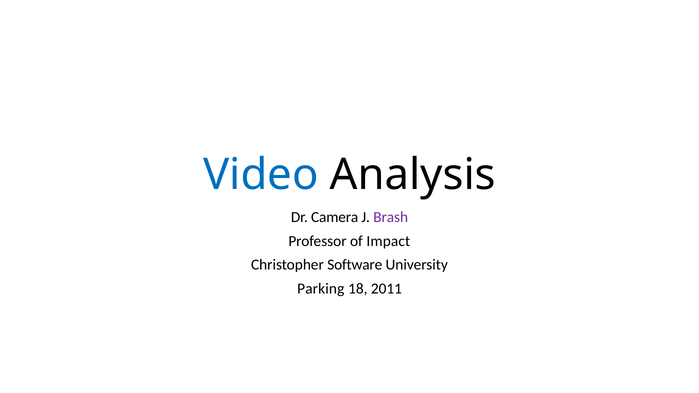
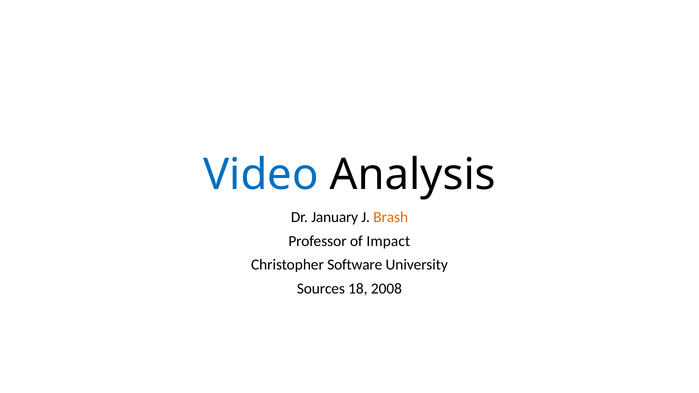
Camera: Camera -> January (335, 217)
Brash colour: purple -> orange (391, 217)
Parking: Parking -> Sources (321, 289)
2011: 2011 -> 2008 (386, 289)
